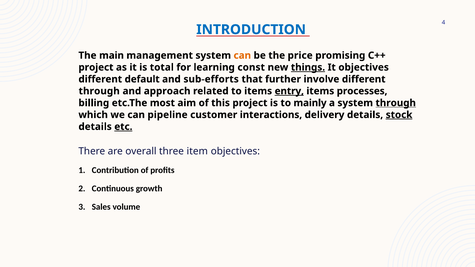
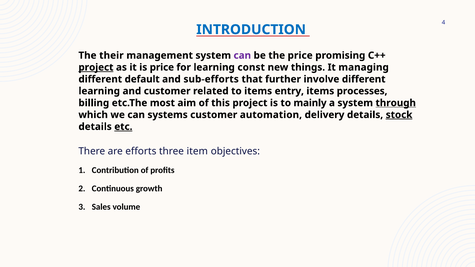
main: main -> their (111, 55)
can colour: orange -> purple (242, 55)
project underline: none -> present (96, 67)
is total: total -> price (162, 67)
things underline: present -> none (308, 67)
It objectives: objectives -> managing (364, 67)
through: through -> learning (99, 91)
and approach: approach -> customer (167, 91)
entry underline: present -> none (289, 91)
pipeline: pipeline -> systems (168, 115)
interactions: interactions -> automation (271, 115)
overall: overall -> efforts (141, 151)
